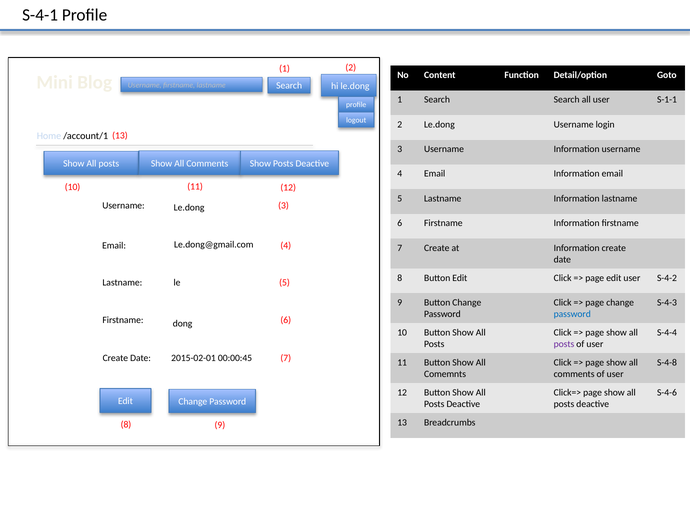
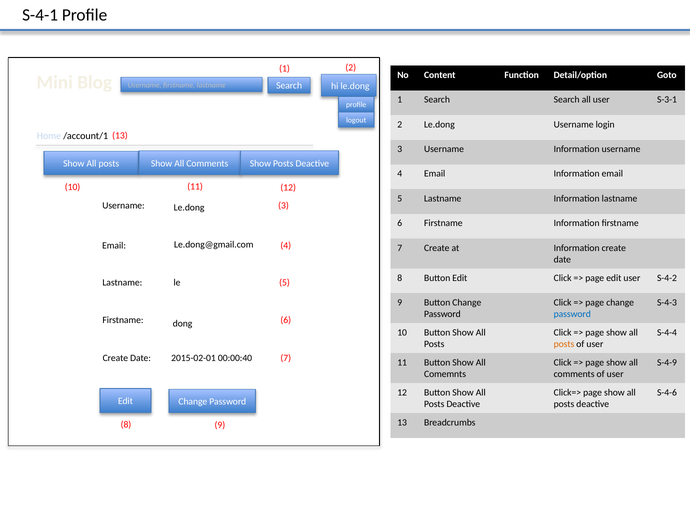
S-1-1: S-1-1 -> S-3-1 (667, 100)
posts colour: purple -> orange (564, 344)
00:00:45: 00:00:45 -> 00:00:40 (235, 358)
S-4-8: S-4-8 -> S-4-9 (667, 362)
